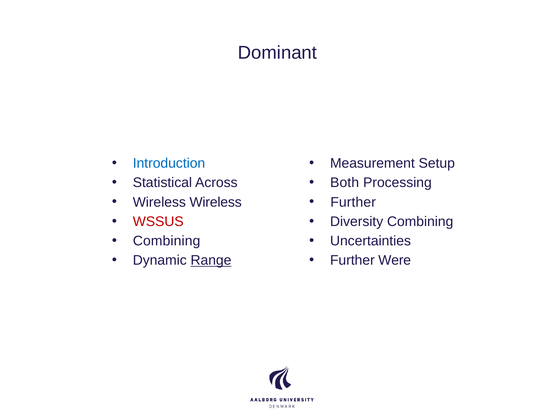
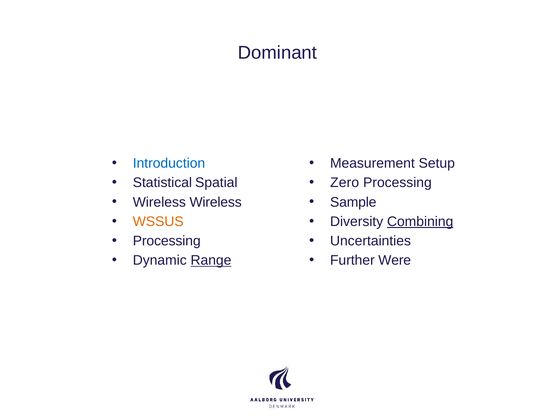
Across: Across -> Spatial (216, 183)
Both: Both -> Zero (345, 183)
Further: Further -> Sample (353, 202)
WSSUS colour: red -> orange (158, 222)
Combining underline: none -> present (420, 222)
Combining: Combining -> Processing (167, 241)
